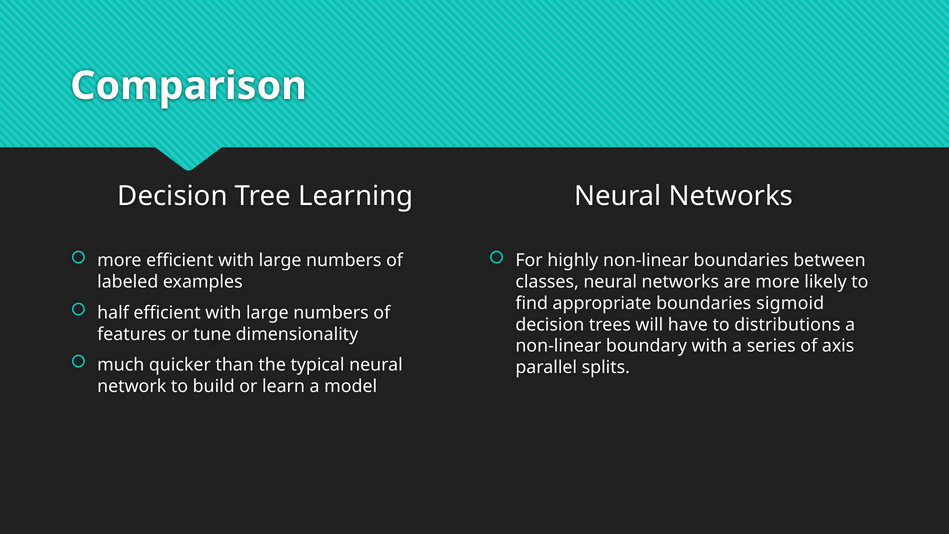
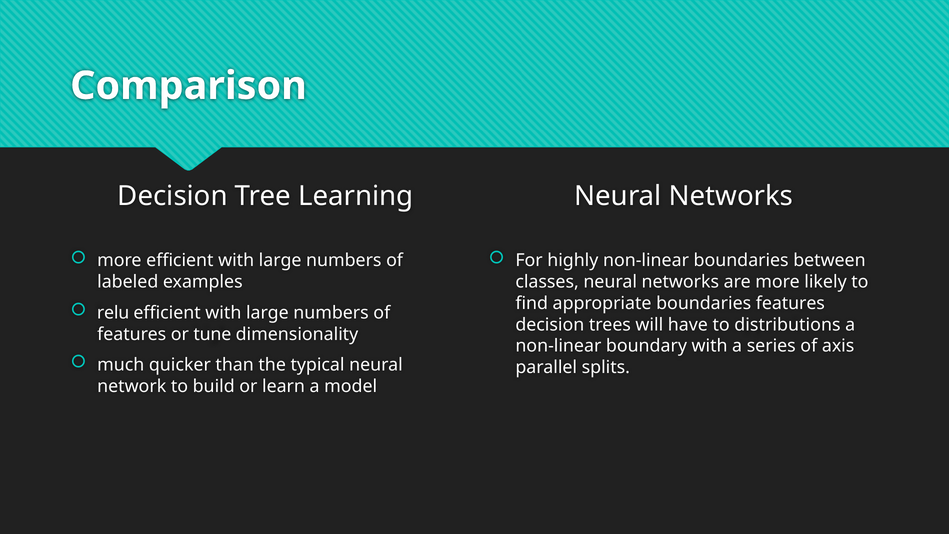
boundaries sigmoid: sigmoid -> features (790, 303)
half: half -> relu (113, 313)
